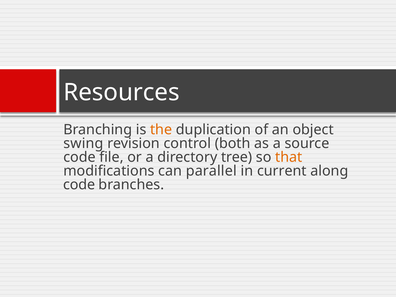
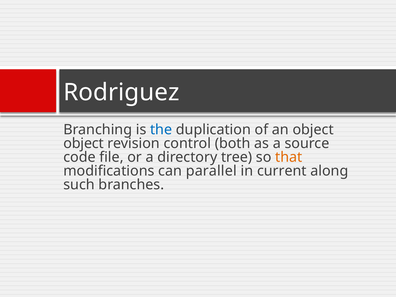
Resources: Resources -> Rodriguez (121, 92)
the colour: orange -> blue (161, 130)
swing: swing -> object (84, 143)
code: code -> such (79, 185)
